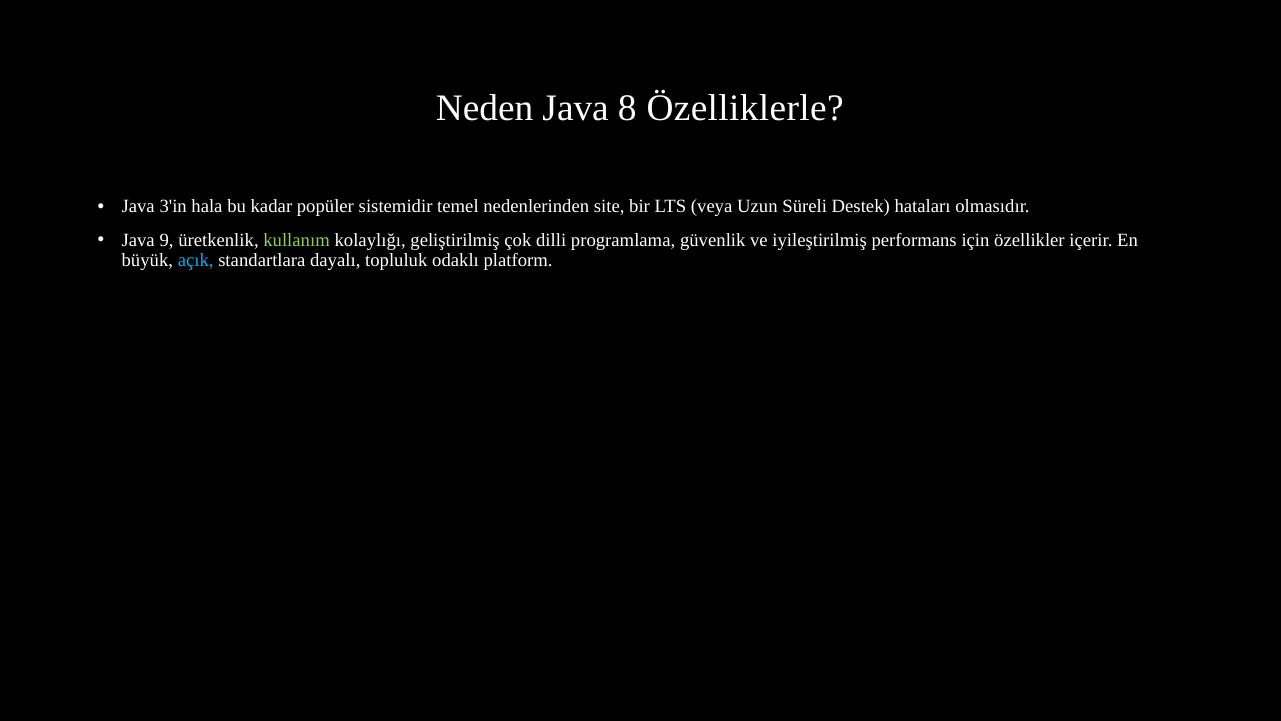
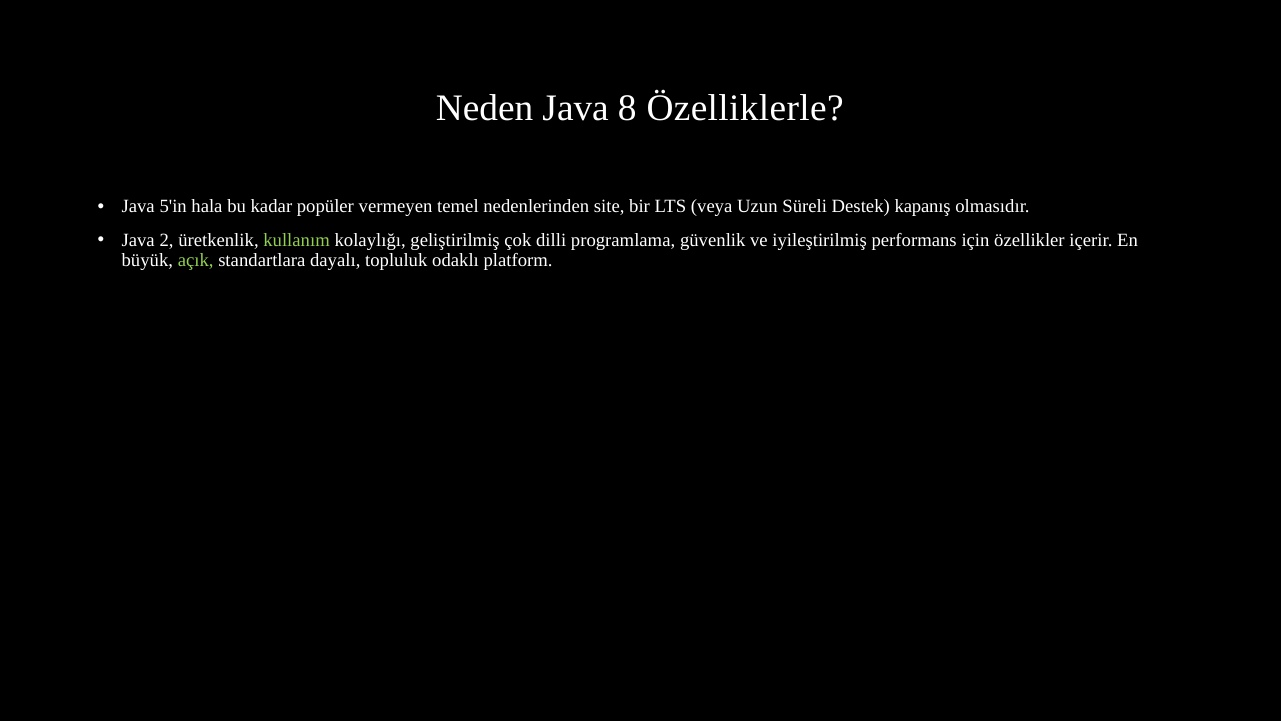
3'in: 3'in -> 5'in (173, 207)
sistemidir: sistemidir -> vermeyen (396, 207)
hataları: hataları -> kapanış (923, 207)
9: 9 -> 2 (167, 240)
açık colour: light blue -> light green (196, 260)
